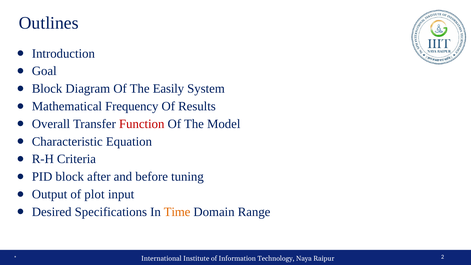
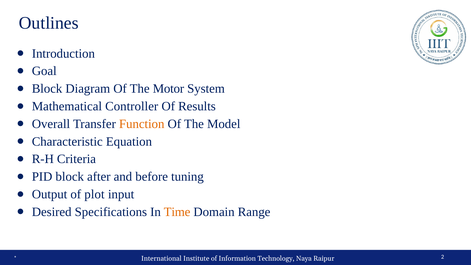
Easily: Easily -> Motor (168, 89)
Frequency: Frequency -> Controller (132, 106)
Function colour: red -> orange (142, 124)
